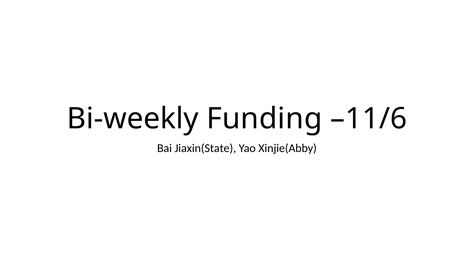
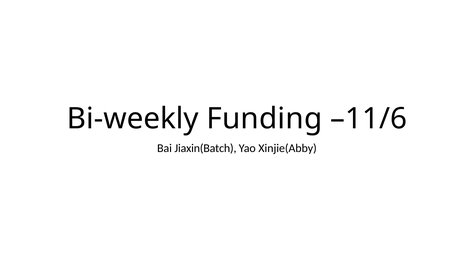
Jiaxin(State: Jiaxin(State -> Jiaxin(Batch (205, 148)
